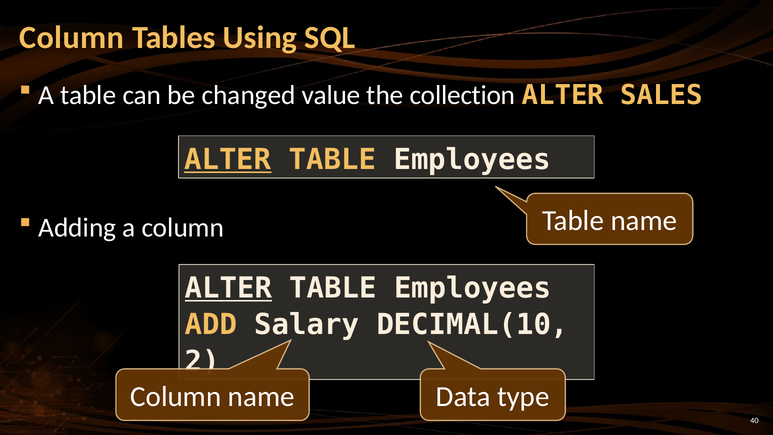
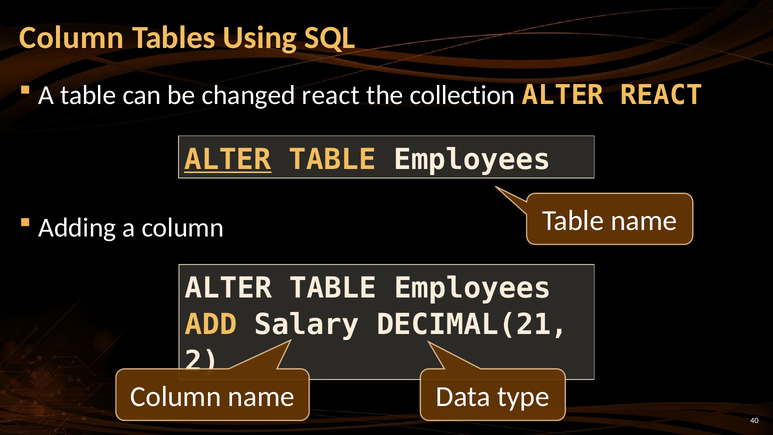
changed value: value -> react (331, 95)
ALTER SALES: SALES -> REACT (661, 95)
ALTER underline: present -> none (228, 288)
DECIMAL(10: DECIMAL(10 -> DECIMAL(21 (472, 325)
